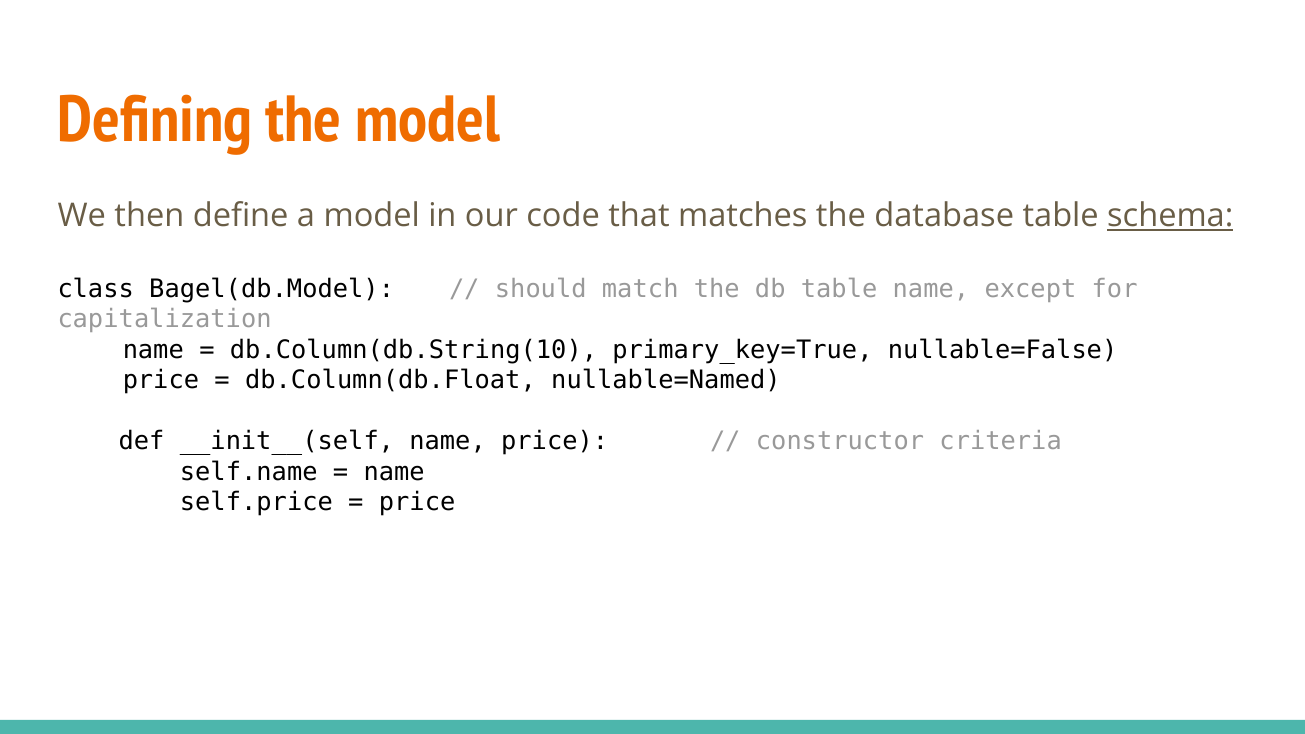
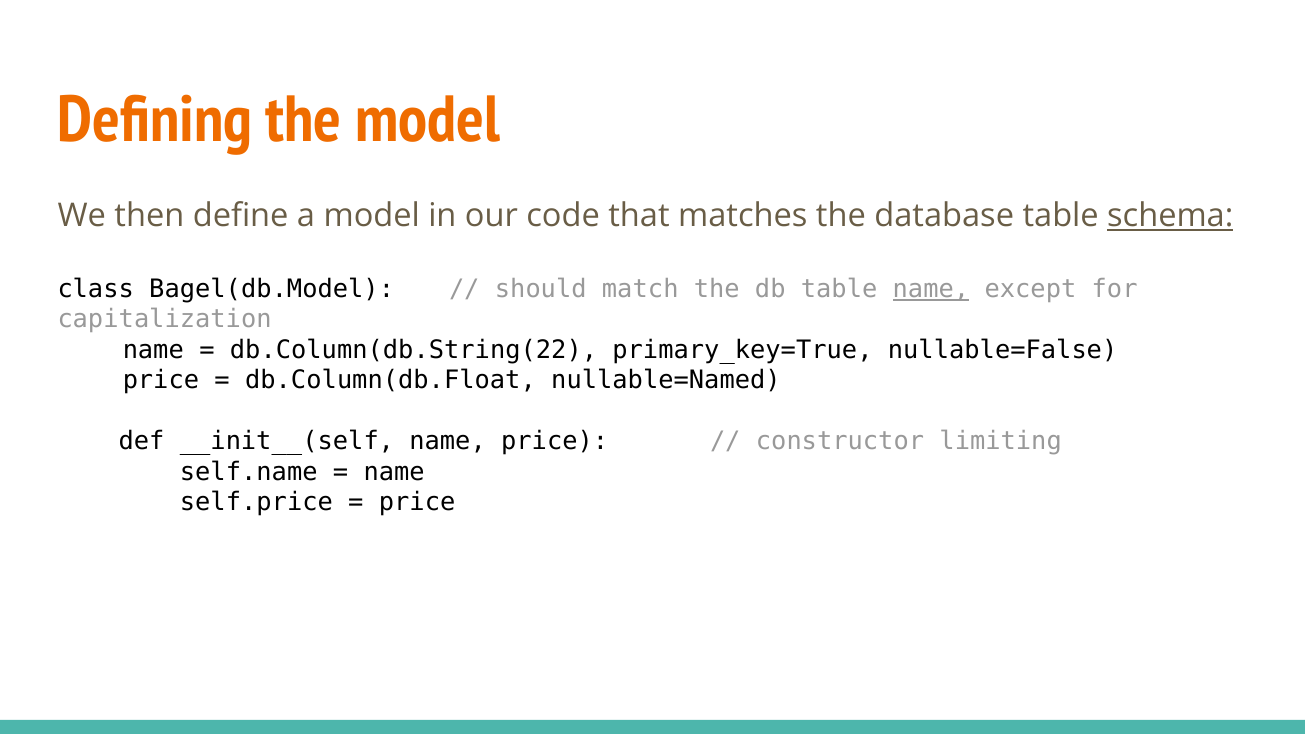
name underline: none -> present (931, 289)
db.Column(db.String(10: db.Column(db.String(10 -> db.Column(db.String(22 (414, 350)
criteria: criteria -> limiting (1001, 441)
